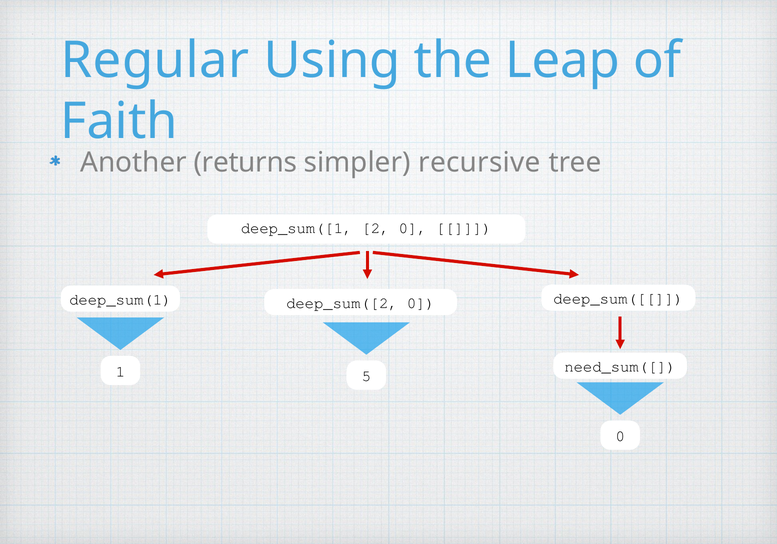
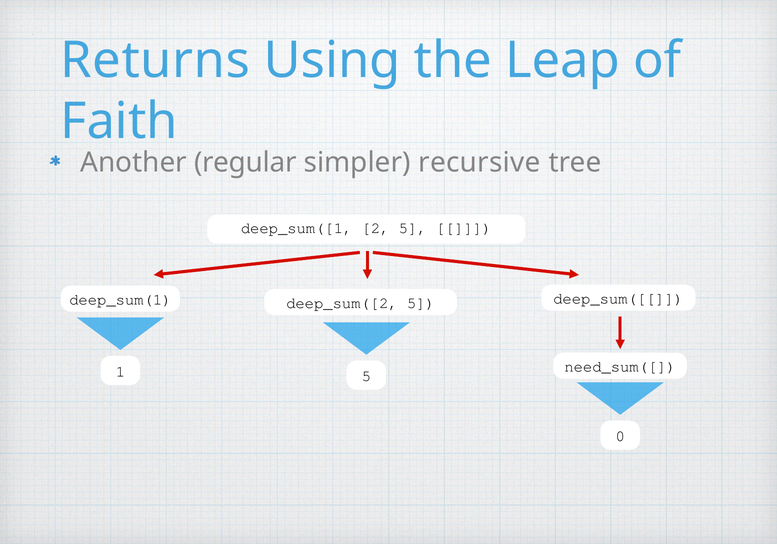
Regular: Regular -> Returns (155, 60)
returns: returns -> regular (245, 162)
2 0: 0 -> 5 (413, 228)
deep_sum([2 0: 0 -> 5 (421, 303)
